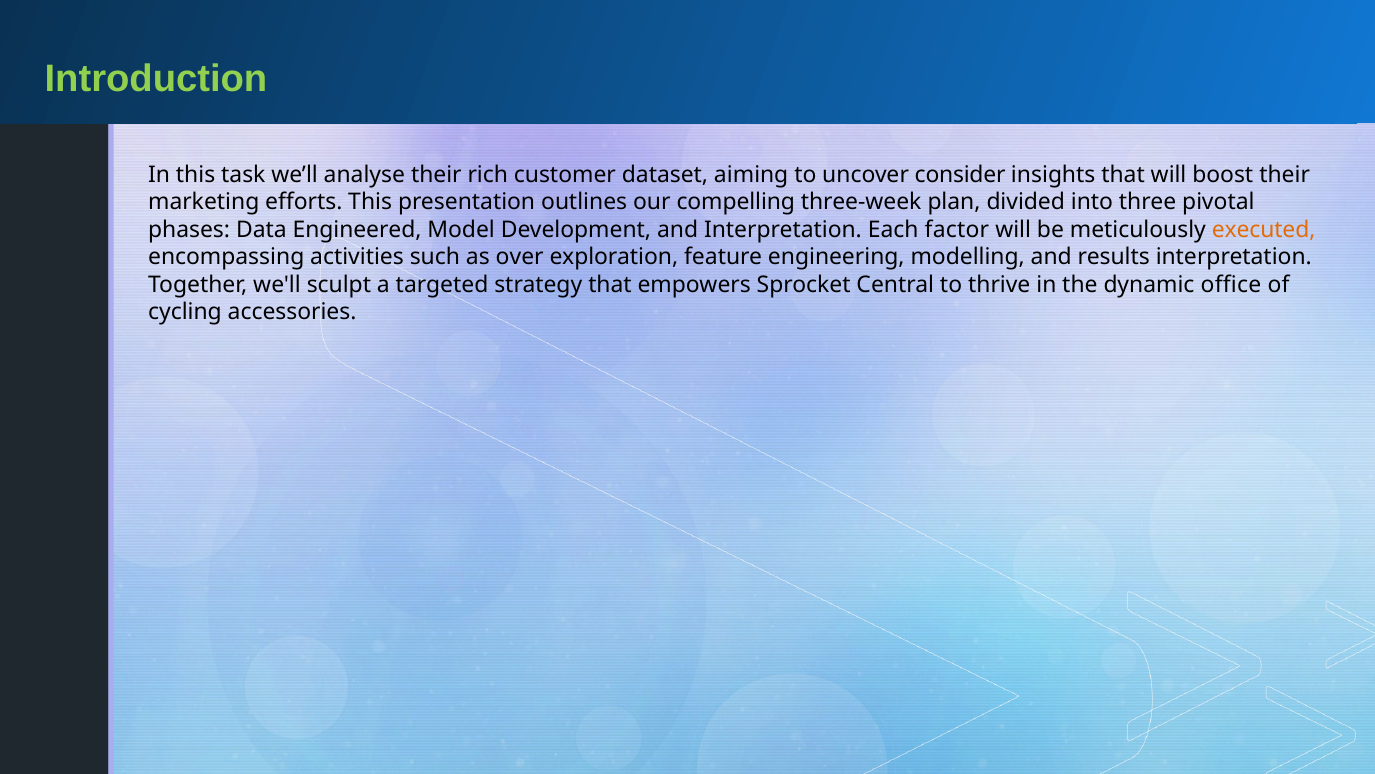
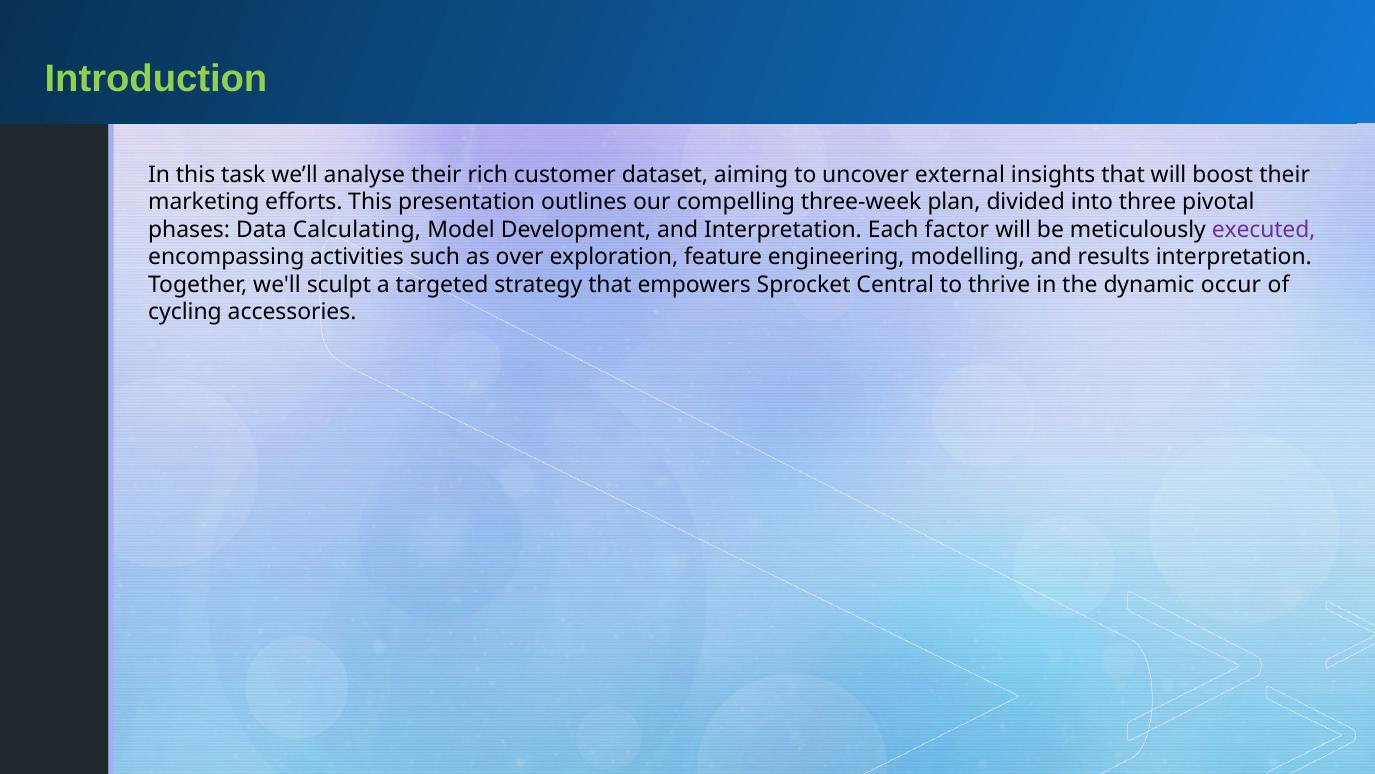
consider: consider -> external (960, 175)
Engineered: Engineered -> Calculating (357, 230)
executed colour: orange -> purple (1264, 230)
office: office -> occur (1231, 285)
